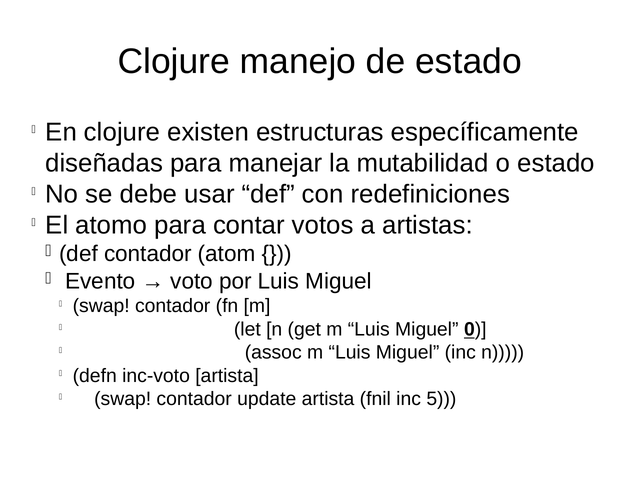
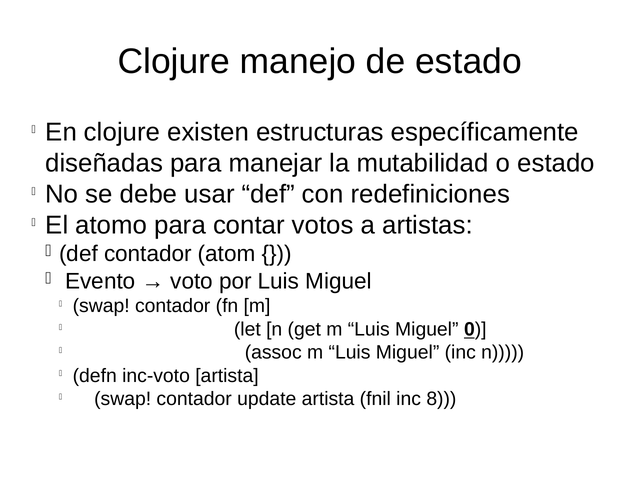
5: 5 -> 8 (441, 399)
